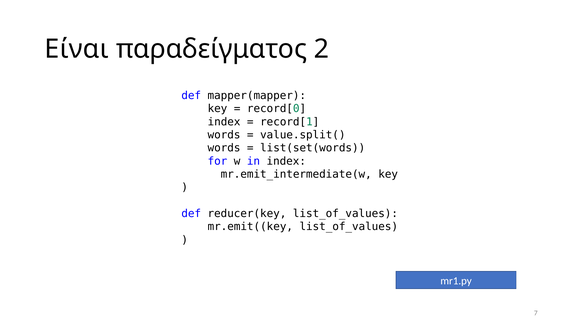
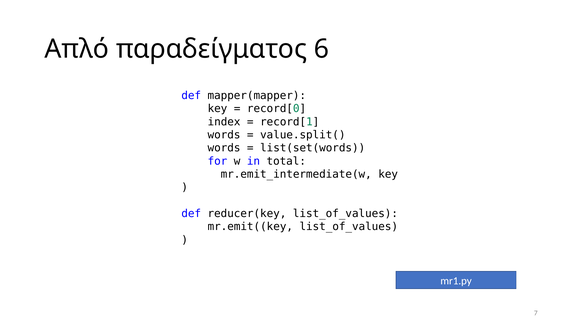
Είναι: Είναι -> Απλό (77, 49)
2: 2 -> 6 (322, 49)
in index: index -> total (286, 161)
